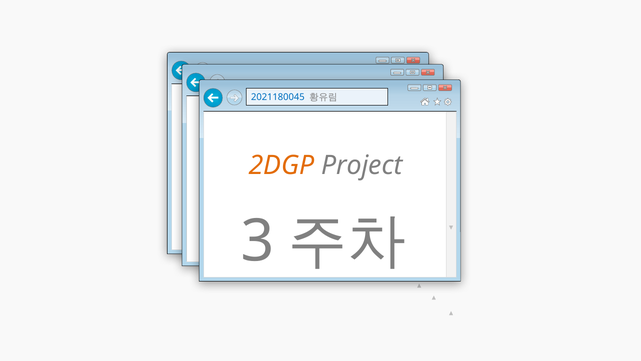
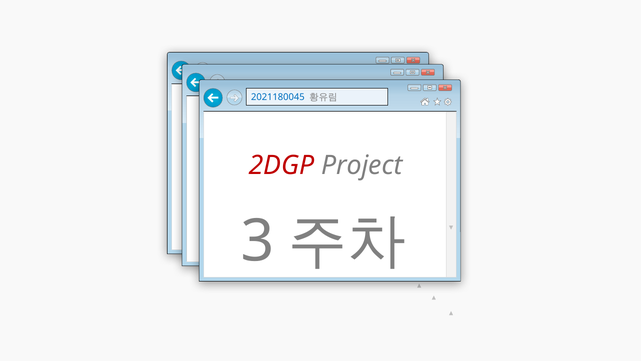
2DGP colour: orange -> red (282, 165)
